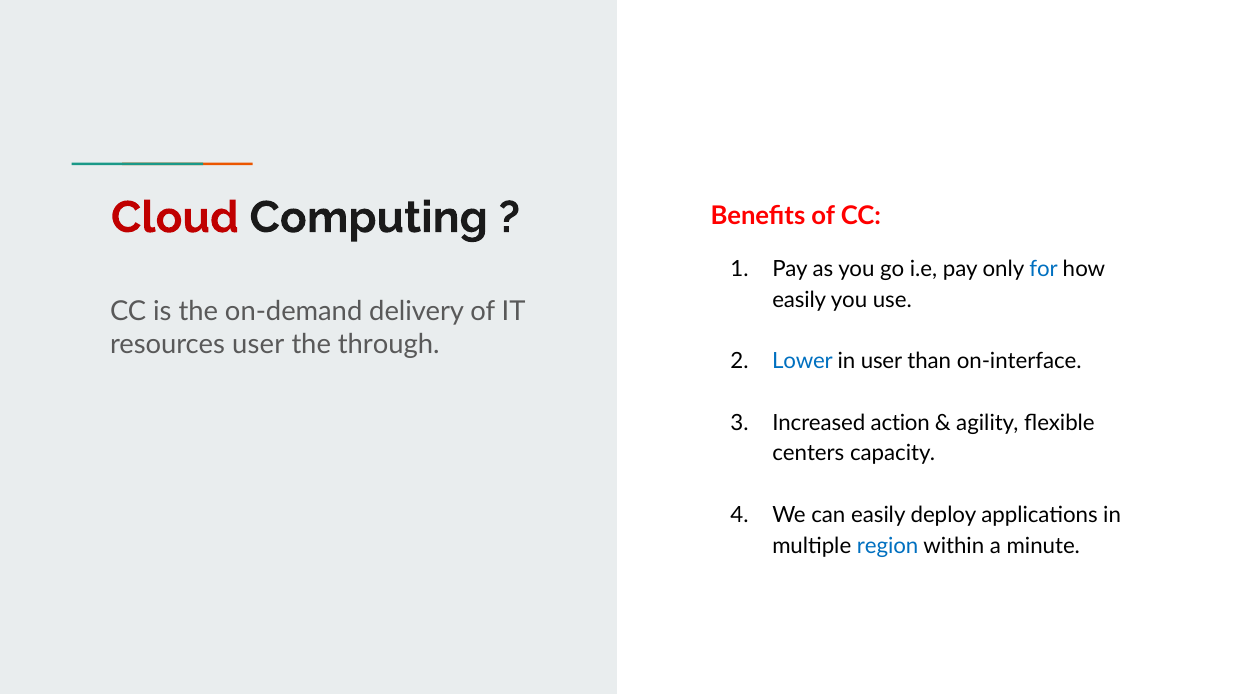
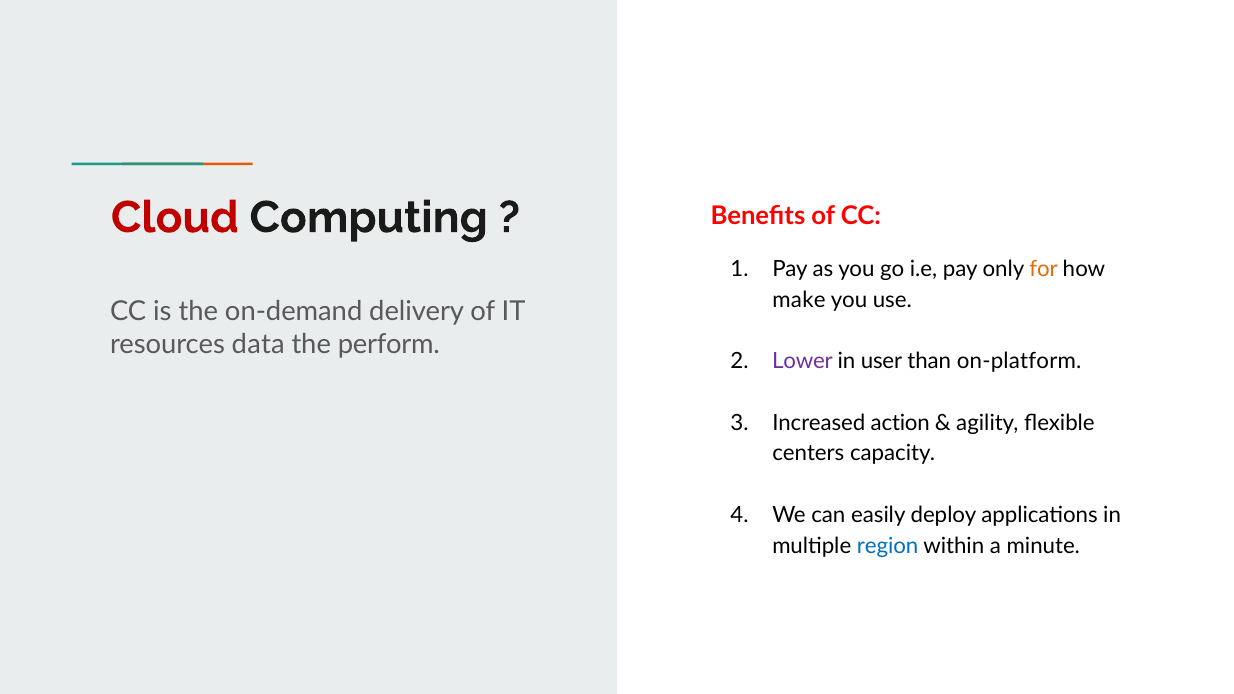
for colour: blue -> orange (1044, 270)
easily: easily -> make (799, 300)
resources user: user -> data (258, 344)
through: through -> perform (389, 344)
Lower colour: blue -> purple (803, 362)
on-interface: on-interface -> on-platform (1019, 362)
